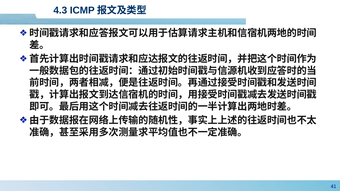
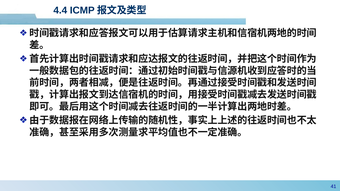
4.3: 4.3 -> 4.4 (60, 10)
